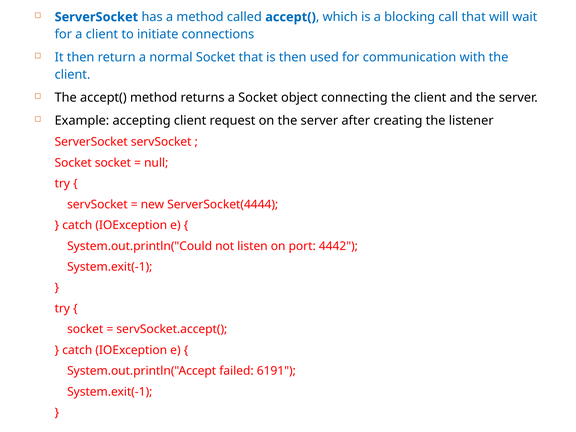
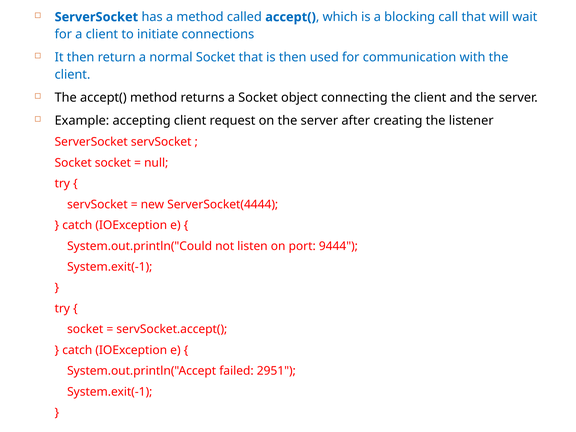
4442: 4442 -> 9444 (338, 246)
6191: 6191 -> 2951 (276, 371)
